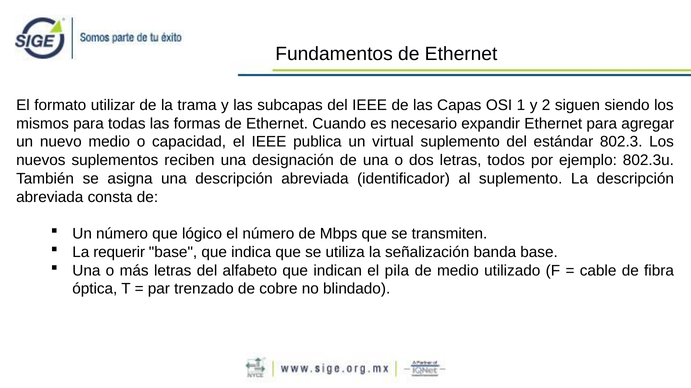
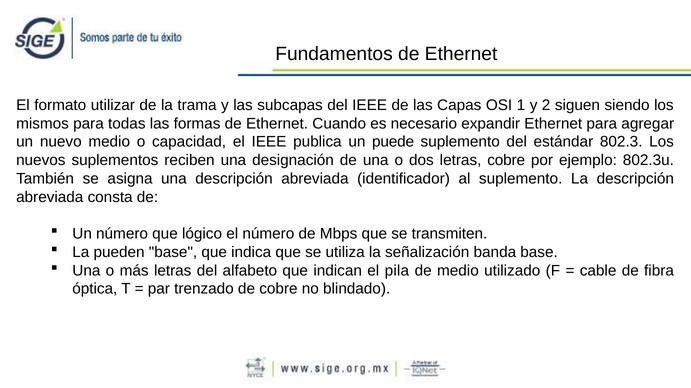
virtual: virtual -> puede (393, 142)
letras todos: todos -> cobre (506, 161)
requerir: requerir -> pueden (119, 253)
